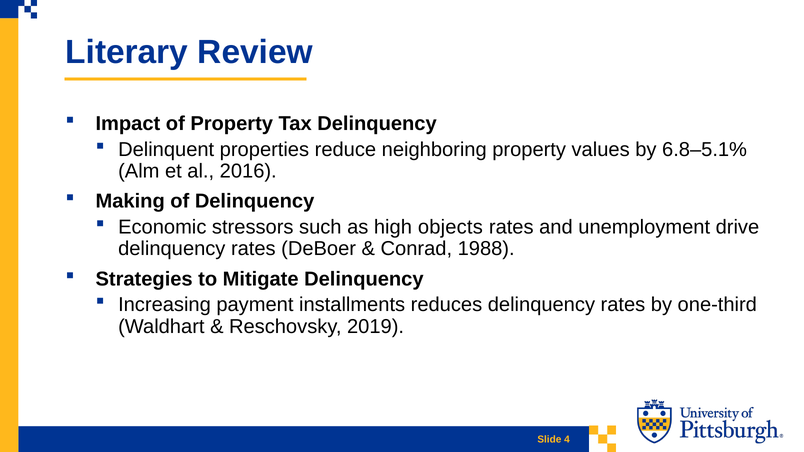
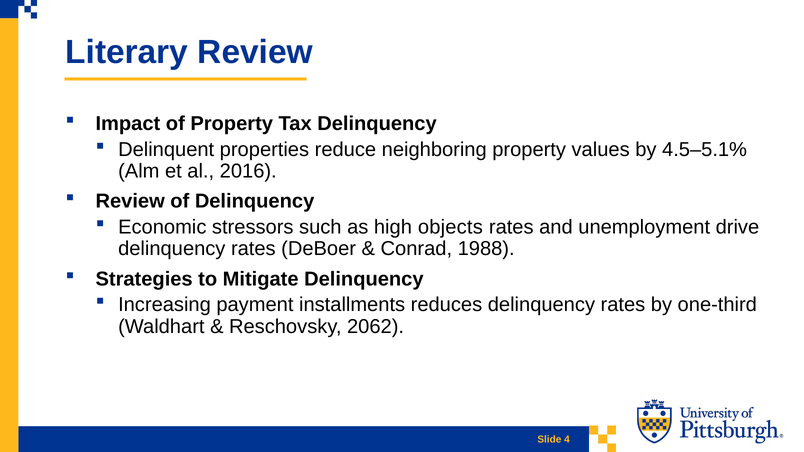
6.8–5.1%: 6.8–5.1% -> 4.5–5.1% (705, 150)
Making: Making -> Review (130, 201)
2019: 2019 -> 2062 (376, 327)
